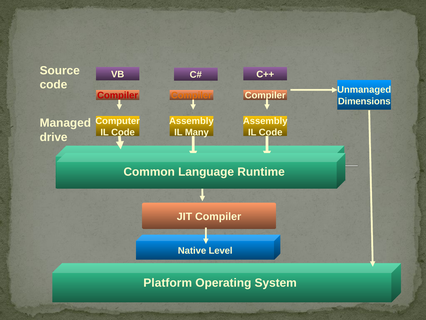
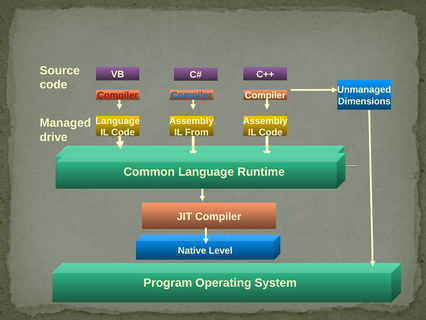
Compiler colour: orange -> blue (191, 95)
Computer: Computer -> Language (118, 121)
Many: Many -> From (197, 132)
Platform: Platform -> Program (168, 282)
